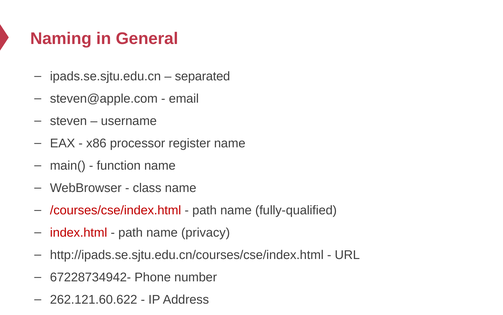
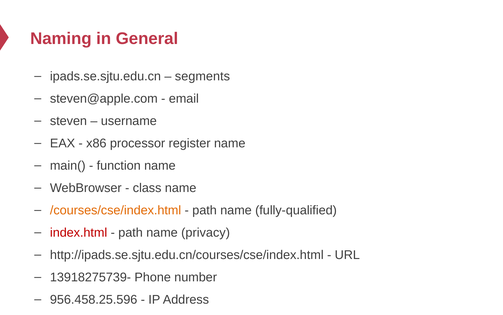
separated: separated -> segments (202, 76)
/courses/cse/index.html colour: red -> orange (116, 210)
67228734942-: 67228734942- -> 13918275739- (90, 277)
262.121.60.622: 262.121.60.622 -> 956.458.25.596 (94, 299)
